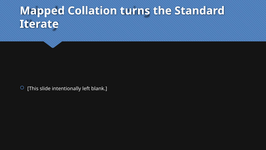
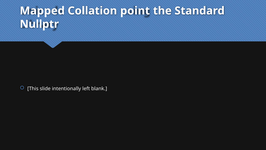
turns: turns -> point (135, 11)
Iterate: Iterate -> Nullptr (39, 24)
